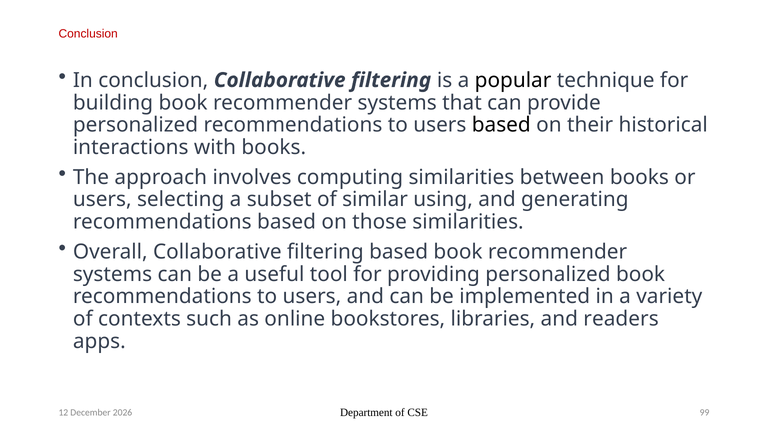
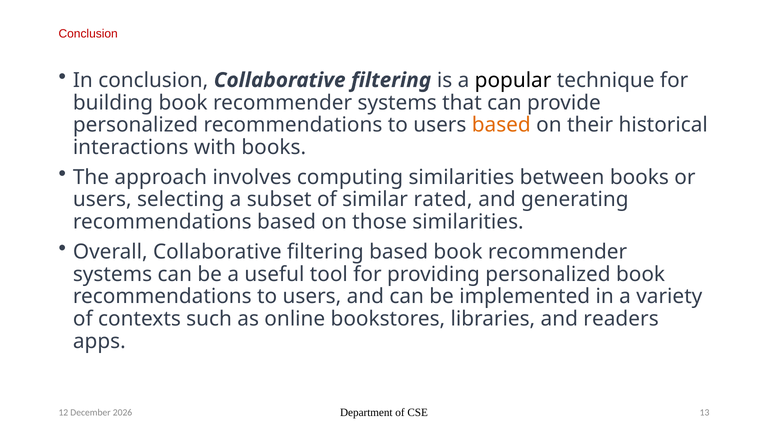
based colour: black -> orange (501, 125)
using: using -> rated (443, 200)
99: 99 -> 13 (705, 412)
